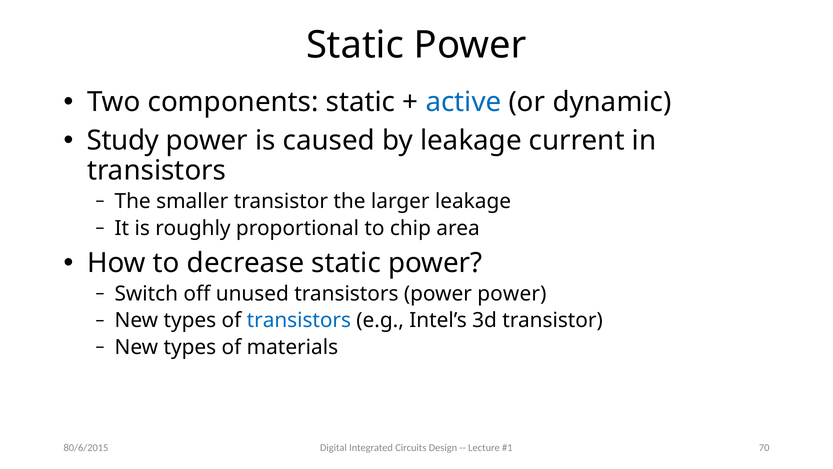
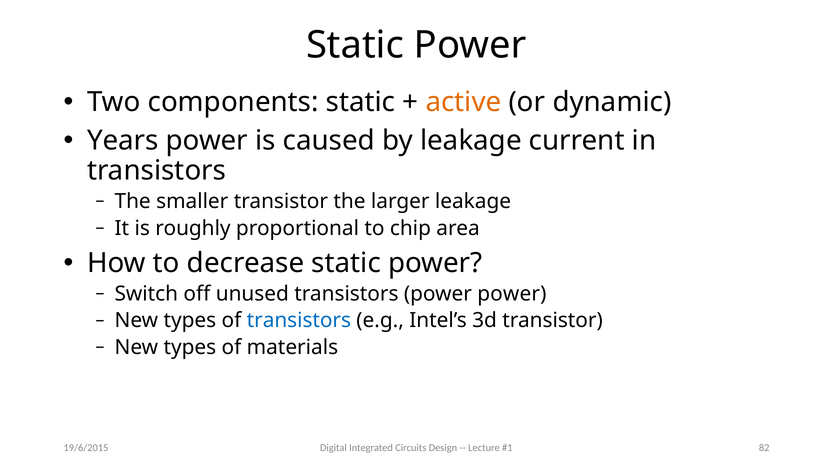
active colour: blue -> orange (463, 102)
Study: Study -> Years (123, 140)
70: 70 -> 82 (764, 447)
80/6/2015: 80/6/2015 -> 19/6/2015 (86, 447)
